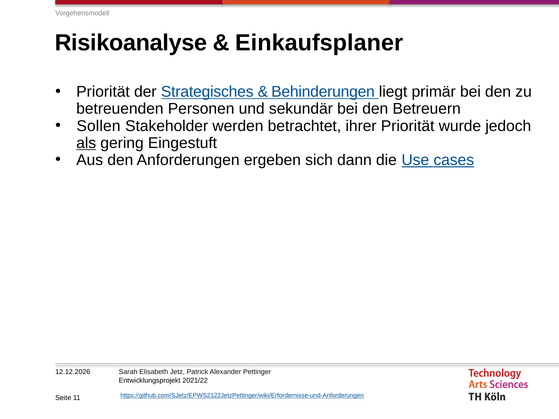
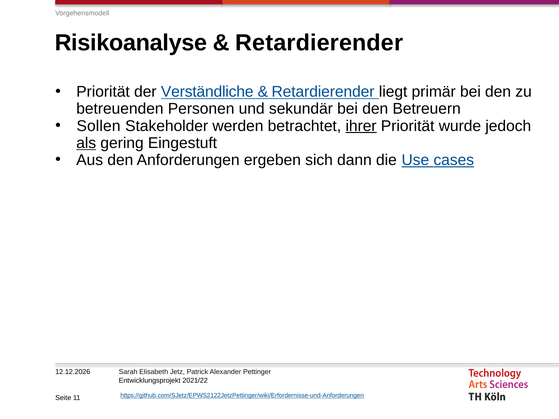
Einkaufsplaner: Einkaufsplaner -> Retardierender (319, 43)
Strategisches: Strategisches -> Verständliche (207, 92)
Behinderungen: Behinderungen -> Retardierender (323, 92)
ihrer underline: none -> present (361, 126)
